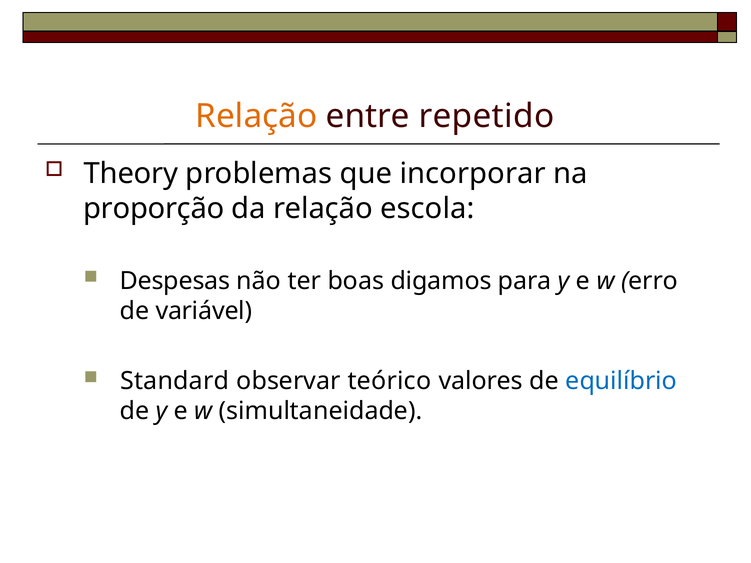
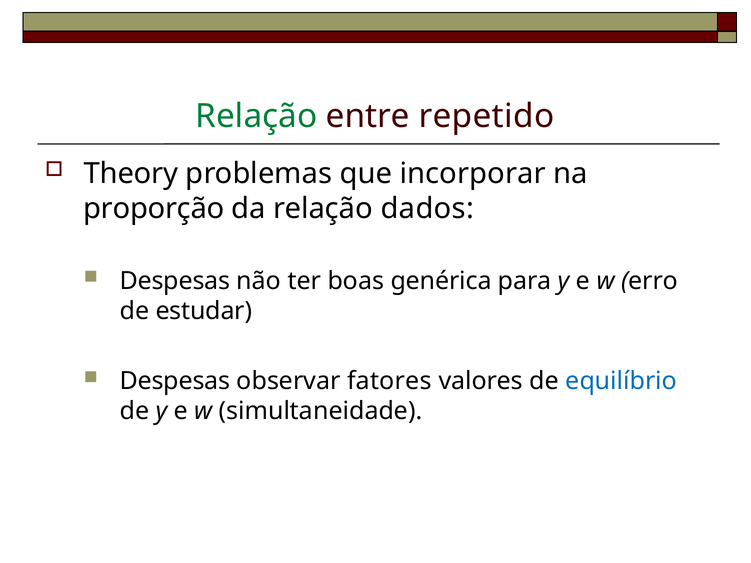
Relação colour: orange -> green (256, 116)
escola: escola -> dados (427, 209)
digamos: digamos -> genérica (441, 281)
variável: variável -> estudar (204, 311)
Standard: Standard -> Despesas (175, 381)
teórico: teórico -> fatores (389, 381)
